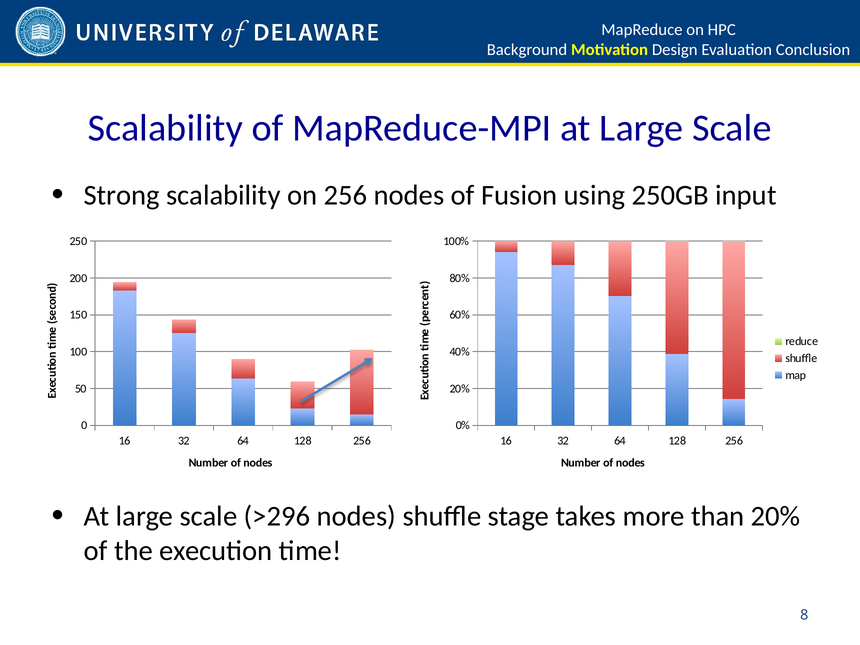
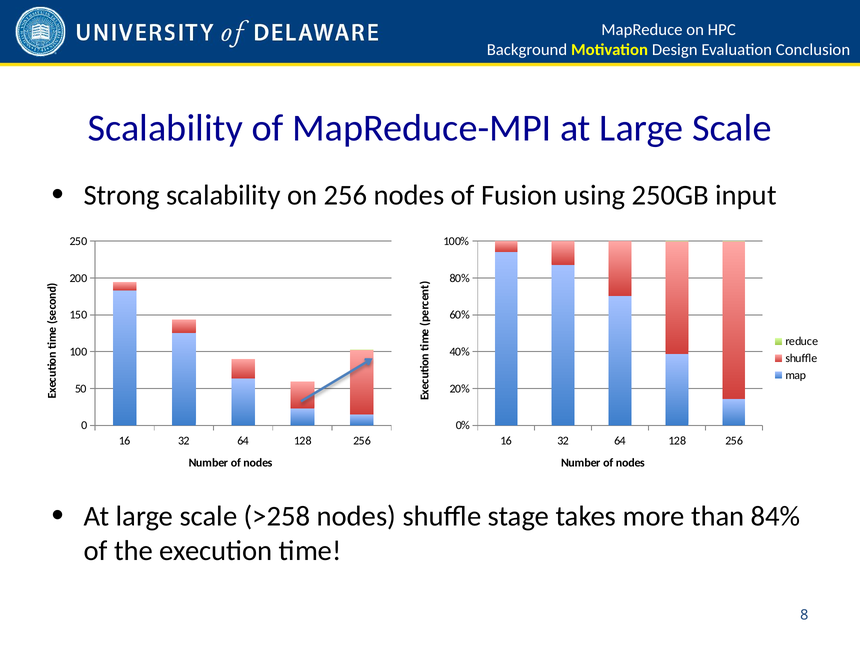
>296: >296 -> >258 (277, 516)
than 20%: 20% -> 84% (776, 516)
